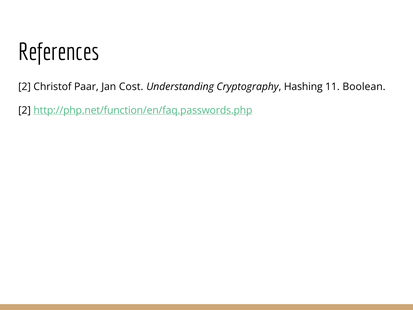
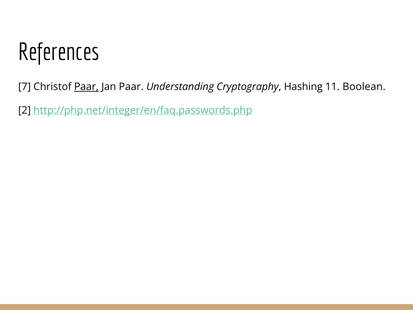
2: 2 -> 7 (25, 87)
Paar underline: none -> present (86, 87)
Jan Cost: Cost -> Paar (131, 87)
http://php.net/function/en/faq.passwords.php: http://php.net/function/en/faq.passwords.php -> http://php.net/integer/en/faq.passwords.php (143, 110)
